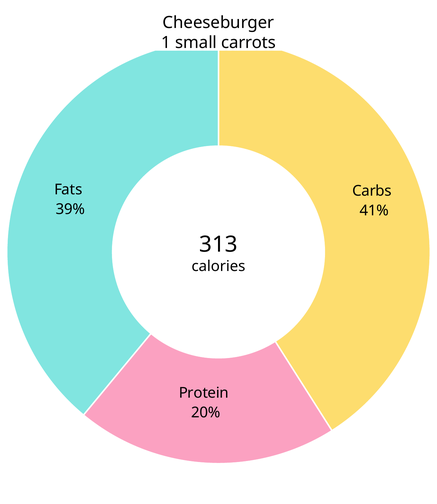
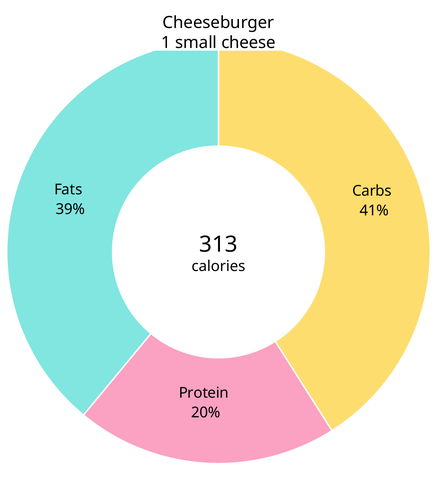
carrots: carrots -> cheese (249, 43)
